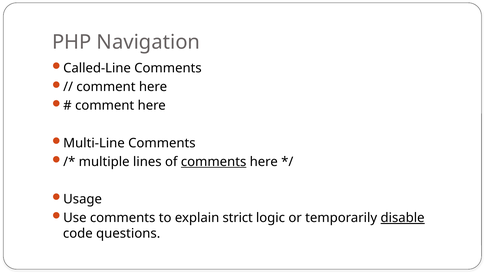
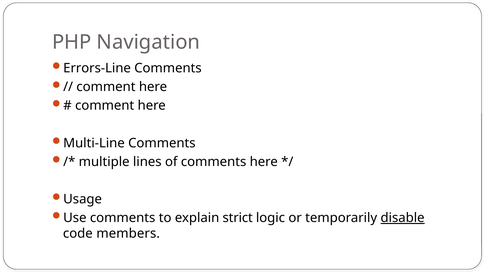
Called-Line: Called-Line -> Errors-Line (97, 68)
comments underline: present -> none (214, 162)
questions: questions -> members (128, 233)
